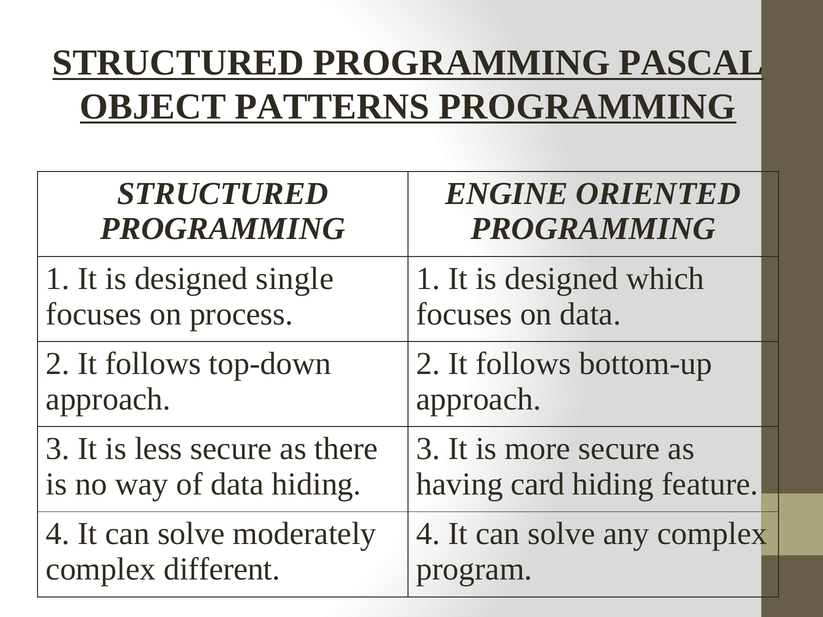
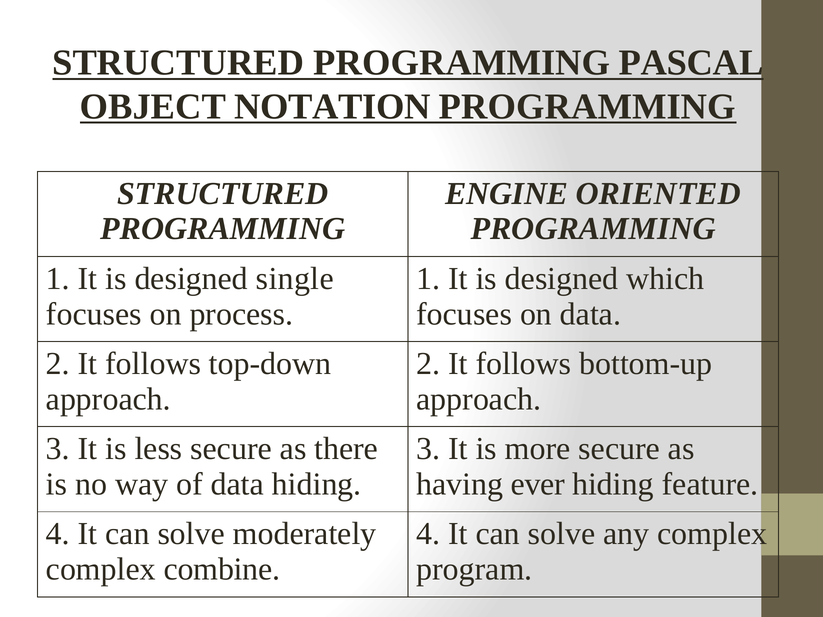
PATTERNS: PATTERNS -> NOTATION (332, 107)
card: card -> ever (538, 484)
different: different -> combine (222, 569)
